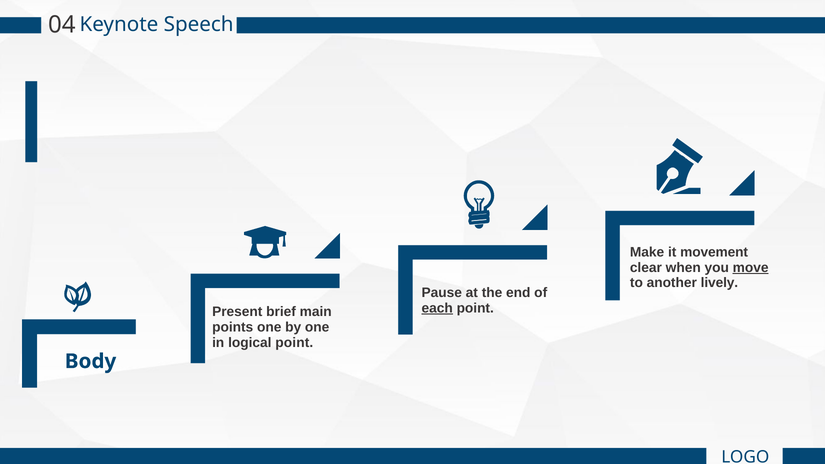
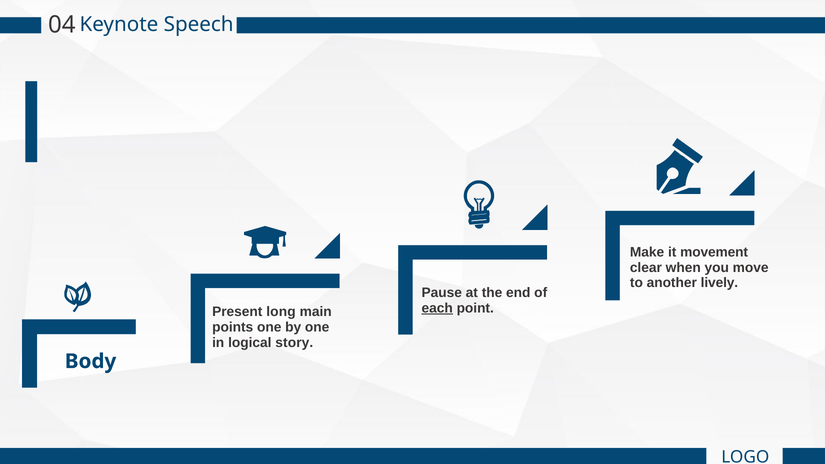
move underline: present -> none (751, 268)
brief: brief -> long (281, 312)
logical point: point -> story (294, 343)
